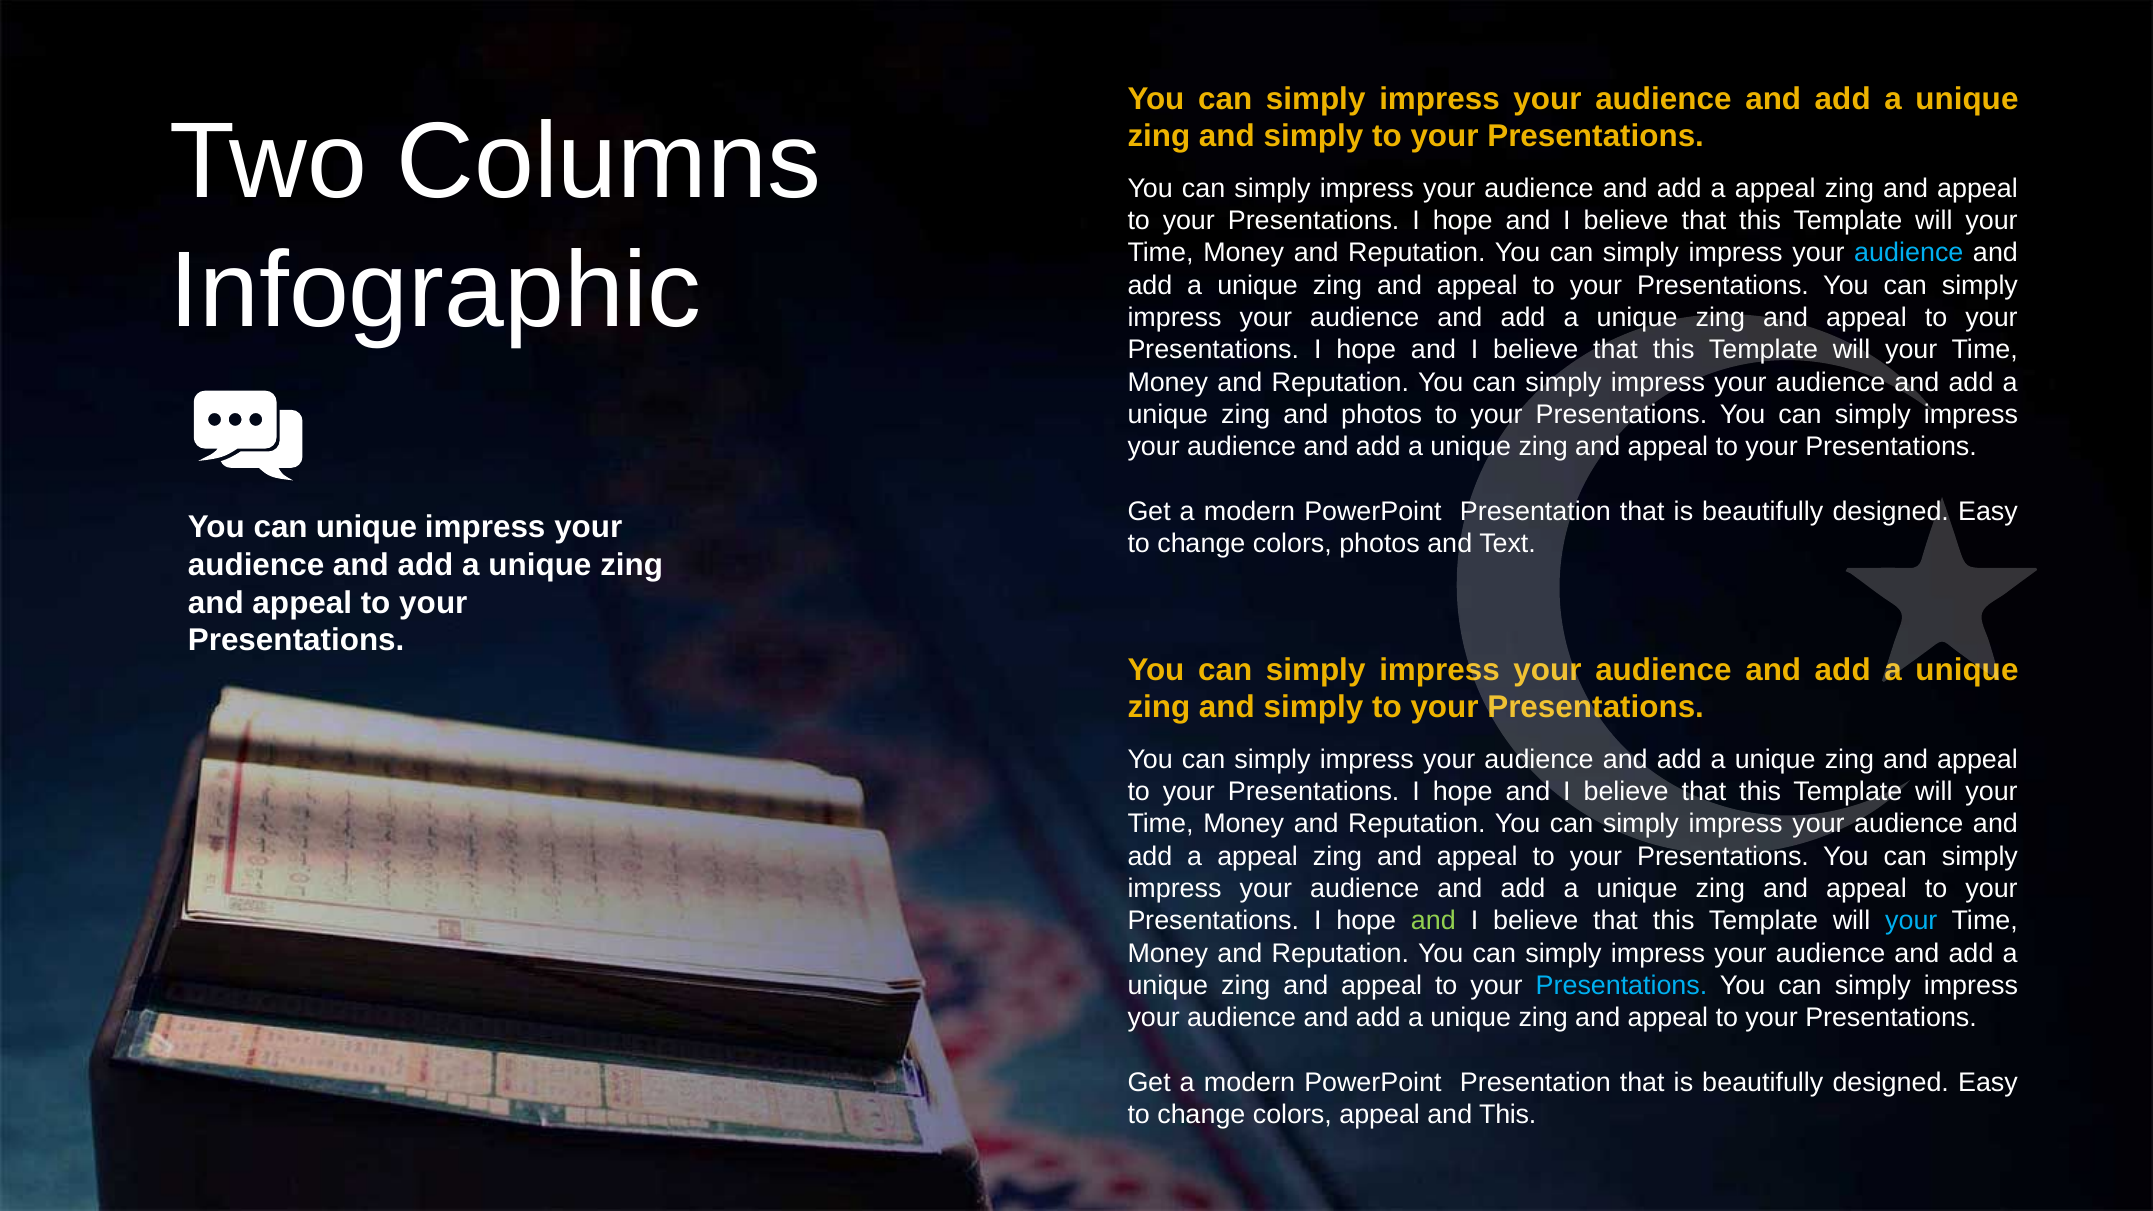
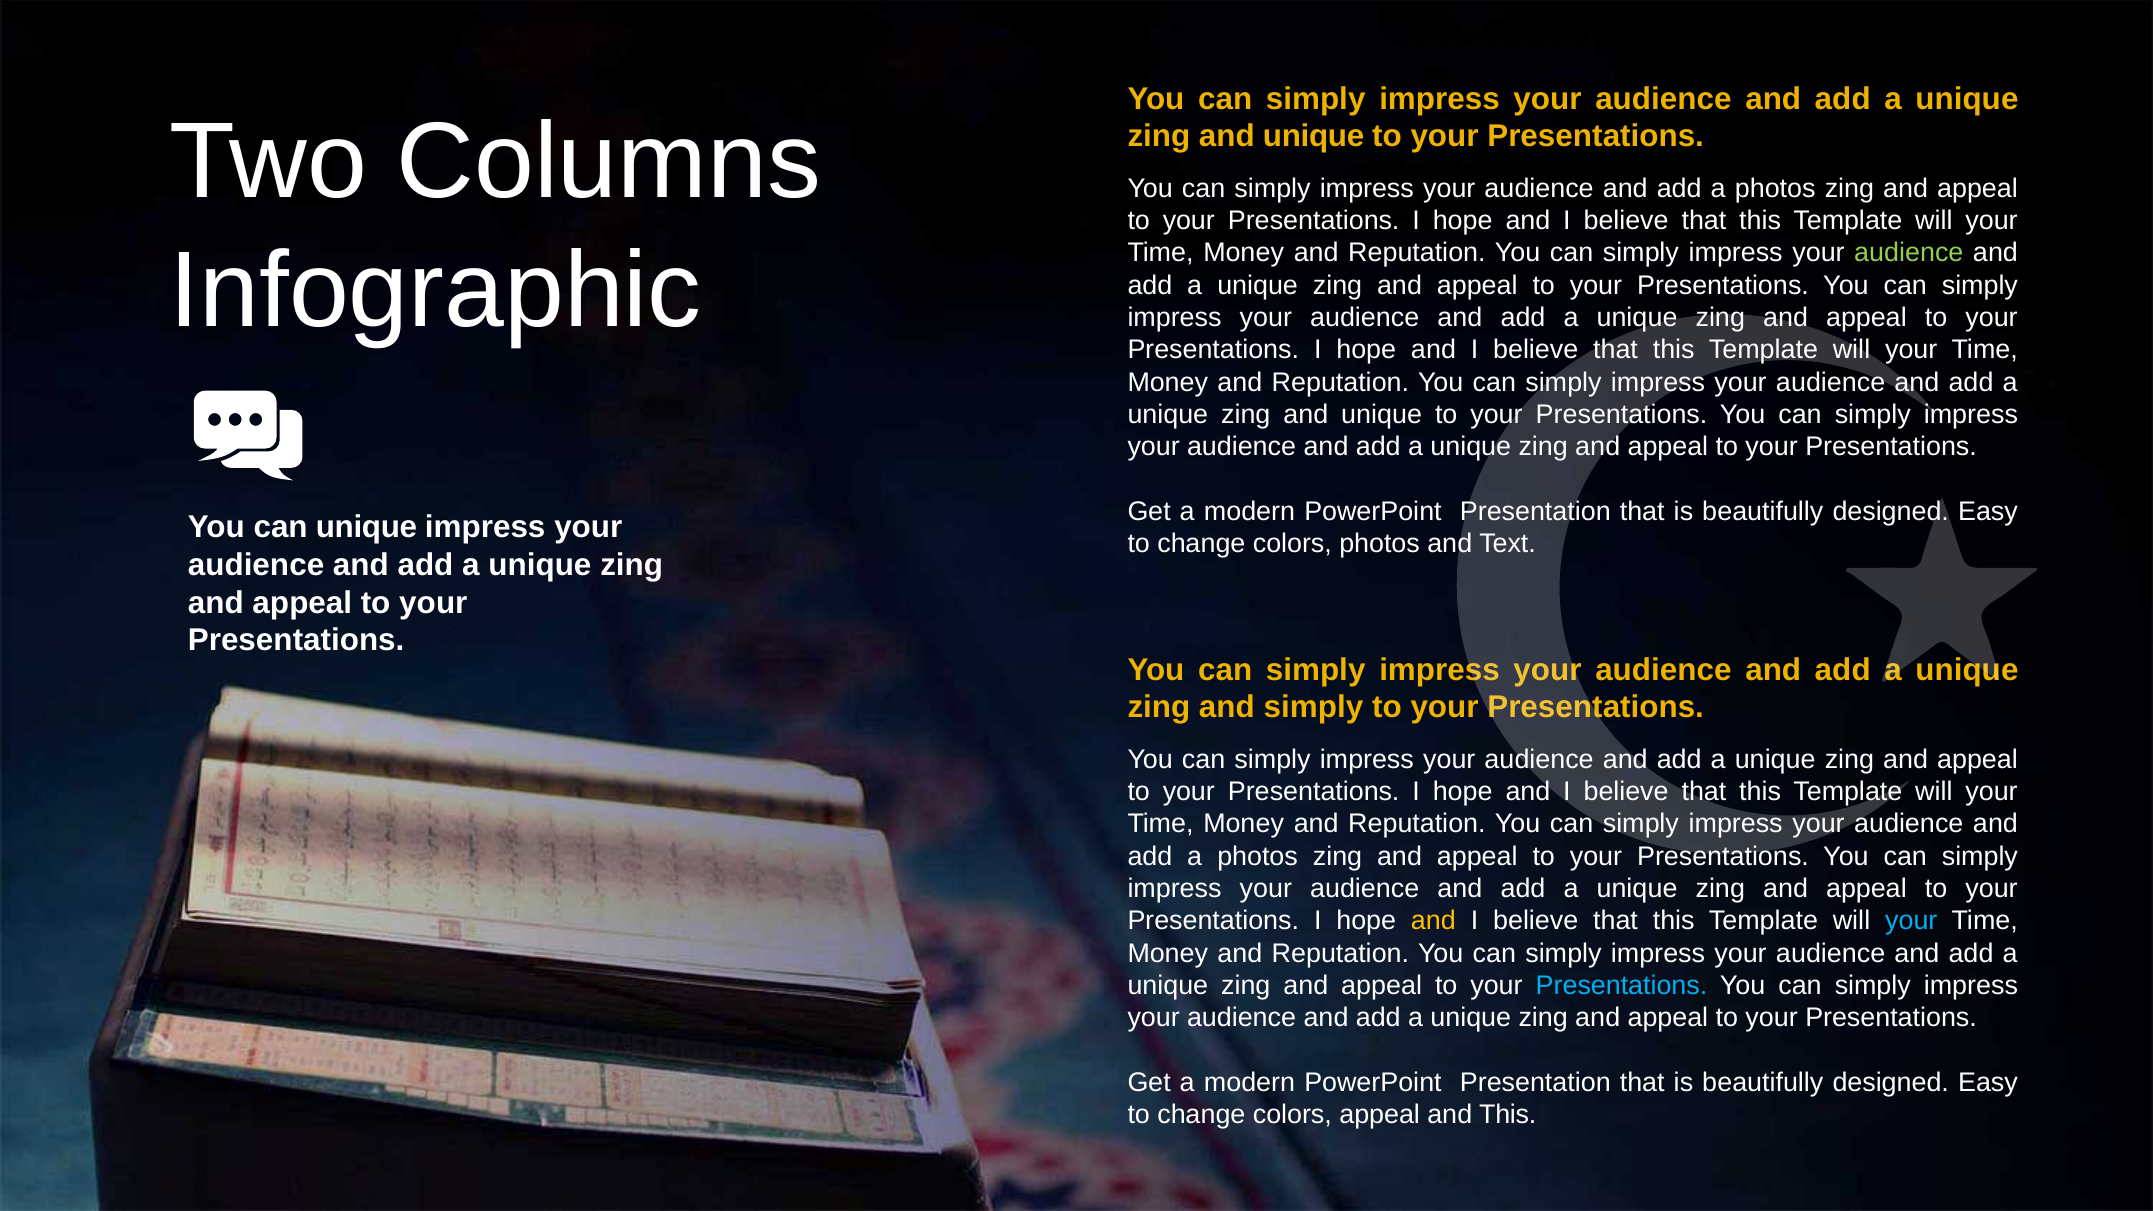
simply: simply -> unique (1314, 136)
appeal: appeal -> photos (1775, 189)
audience colour: light blue -> light green (1909, 253)
photos: photos -> unique (1382, 415)
appeal: appeal -> photos (1258, 856)
and colour: light green -> yellow (1433, 921)
